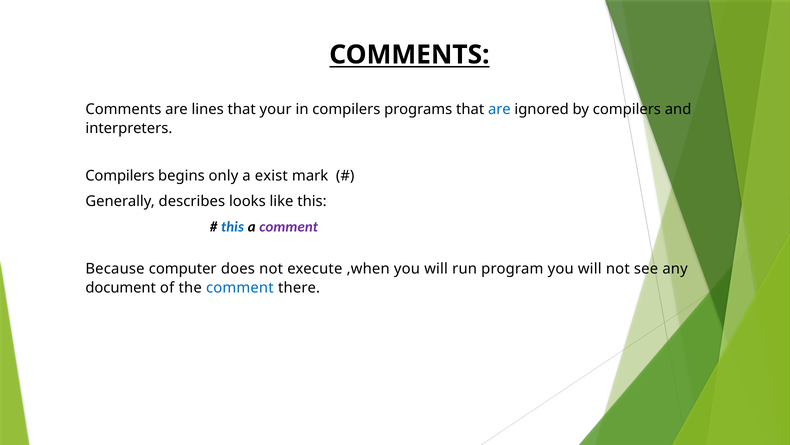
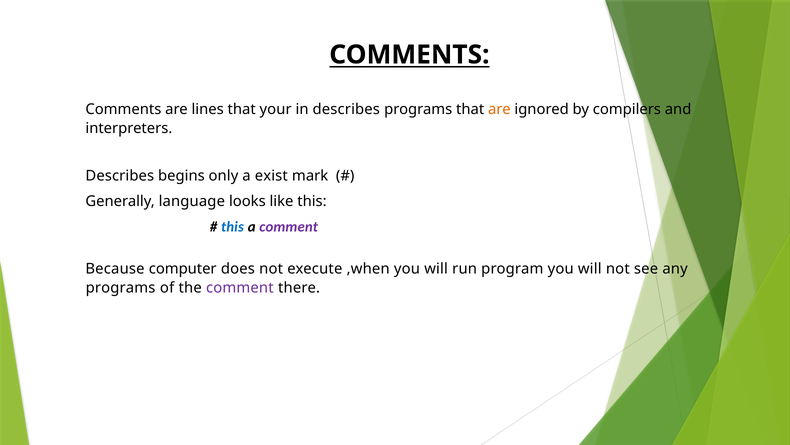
in compilers: compilers -> describes (346, 109)
are colour: blue -> orange (499, 109)
Compilers: Compilers -> Describes (120, 175)
describes: describes -> language (192, 201)
document: document -> programs (121, 287)
comment colour: blue -> purple (240, 287)
